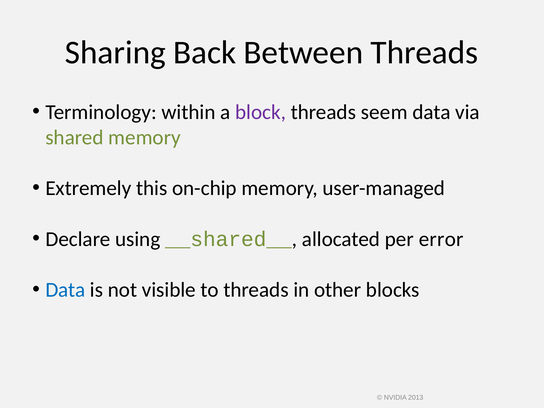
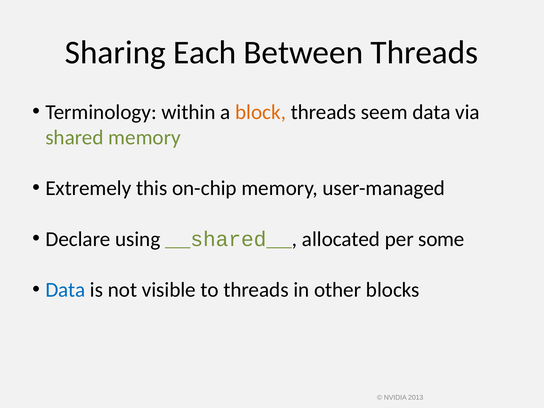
Back: Back -> Each (205, 53)
block colour: purple -> orange (261, 112)
error: error -> some (441, 239)
